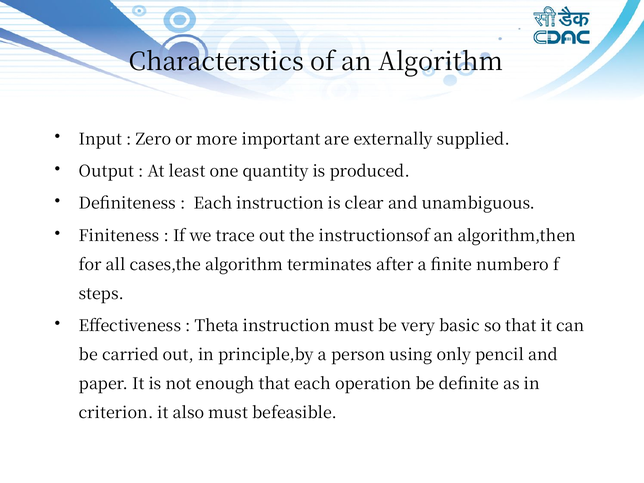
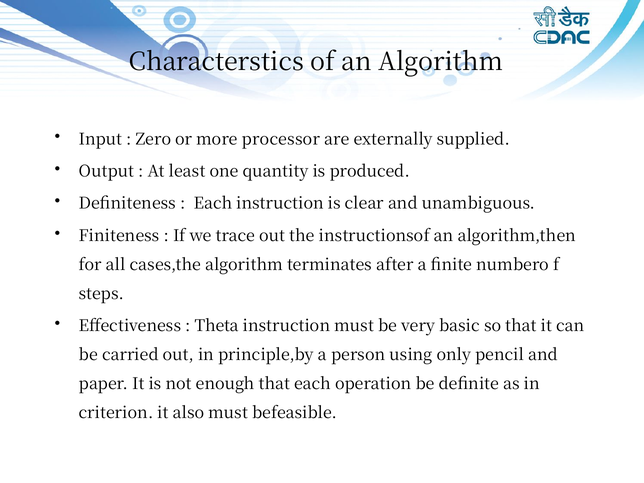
important: important -> processor (281, 139)
